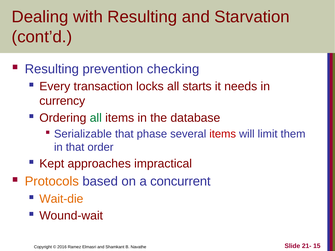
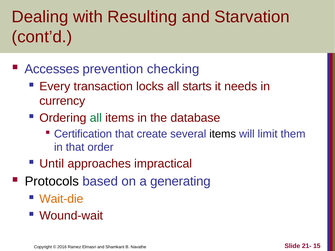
Resulting: Resulting -> Accesses (52, 69)
Serializable: Serializable -> Certification (83, 134)
phase: phase -> create (152, 134)
items colour: red -> black (223, 134)
Kept: Kept -> Until (52, 164)
Protocols colour: orange -> black (52, 182)
concurrent: concurrent -> generating (180, 182)
